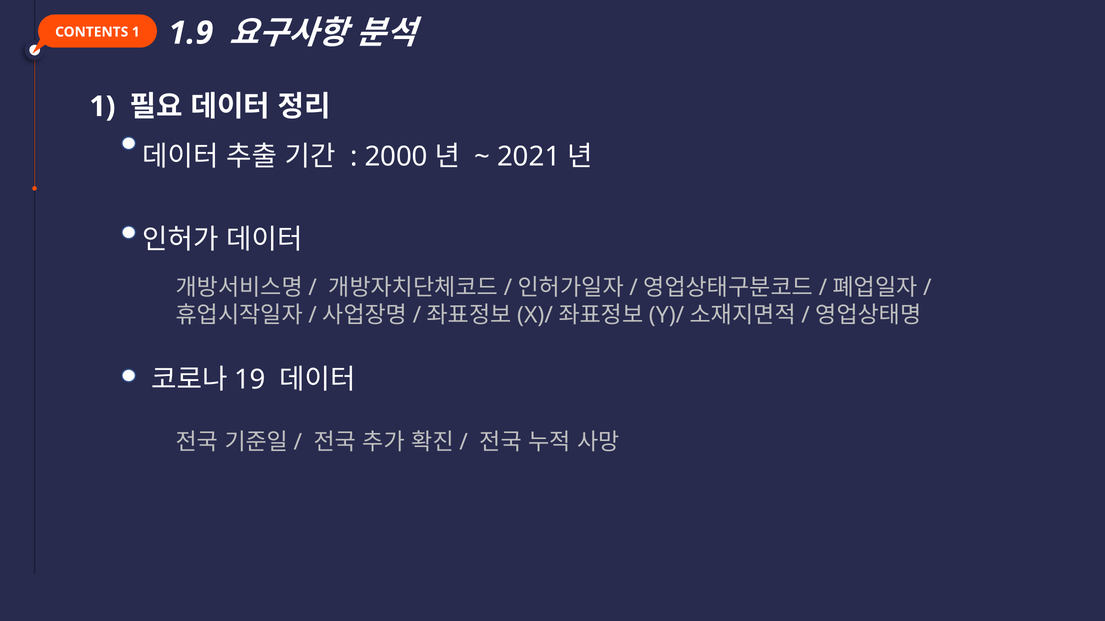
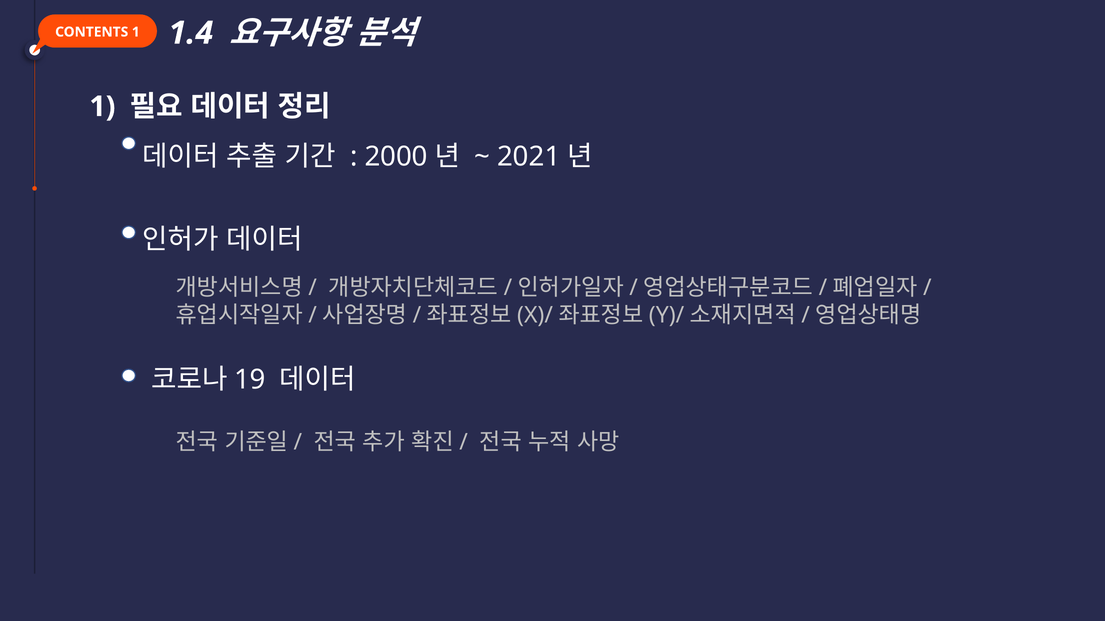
1.9: 1.9 -> 1.4 (191, 33)
